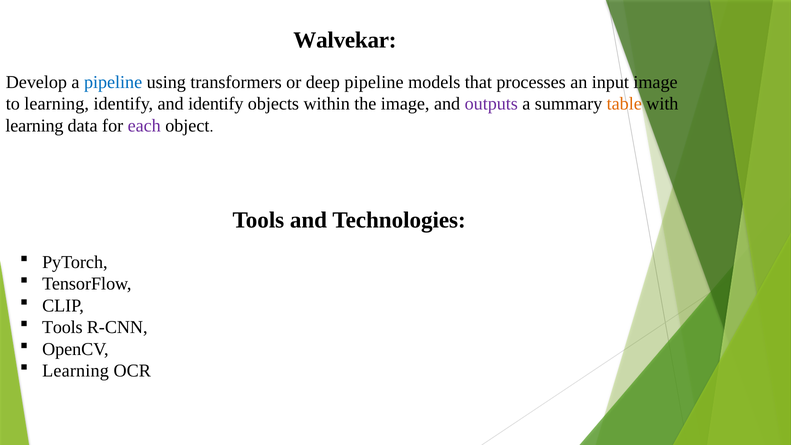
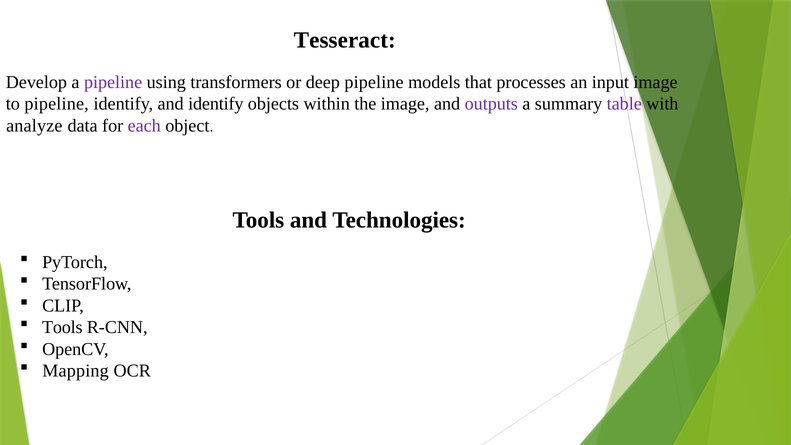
Walvekar: Walvekar -> Tesseract (345, 40)
pipeline colour: blue -> purple (113, 82)
to learning: learning -> pipeline (57, 104)
table colour: orange -> purple (624, 104)
learning: learning -> analyze (34, 126)
Learning: Learning -> Mapping (76, 371)
